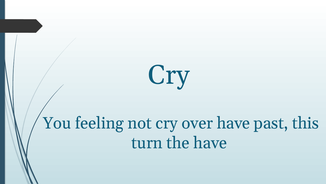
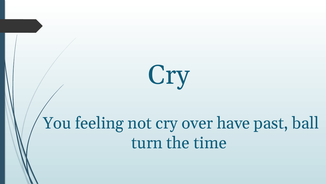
this: this -> ball (306, 123)
the have: have -> time (210, 142)
